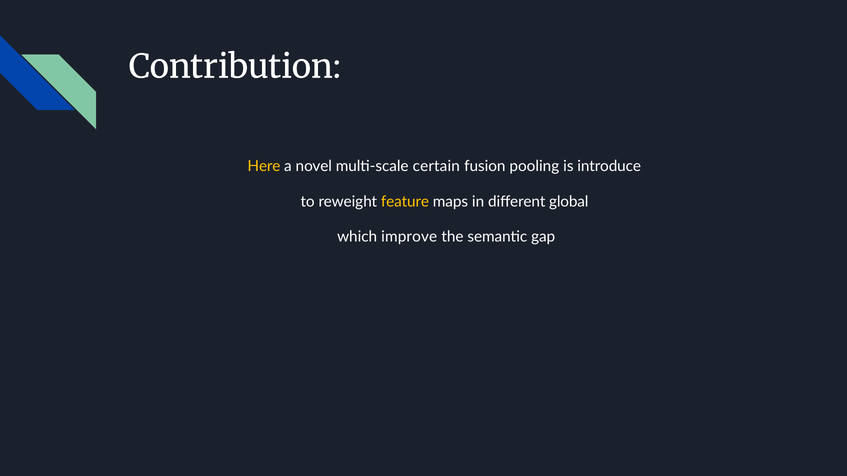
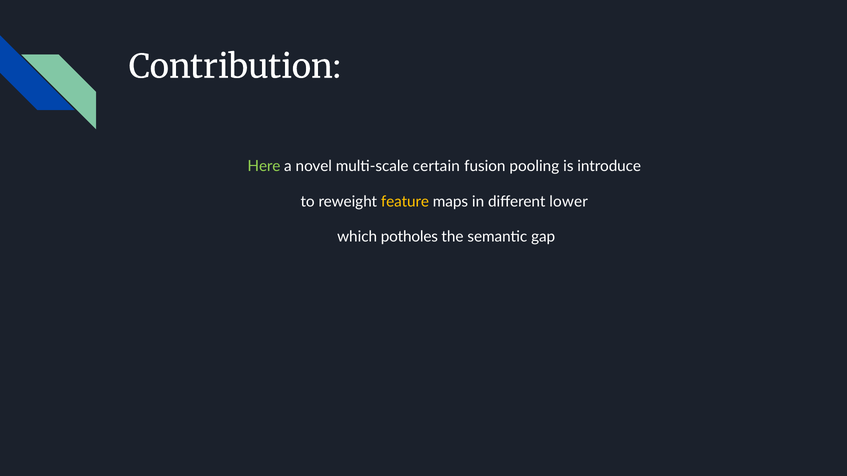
Here colour: yellow -> light green (264, 167)
global: global -> lower (569, 202)
improve: improve -> potholes (409, 237)
